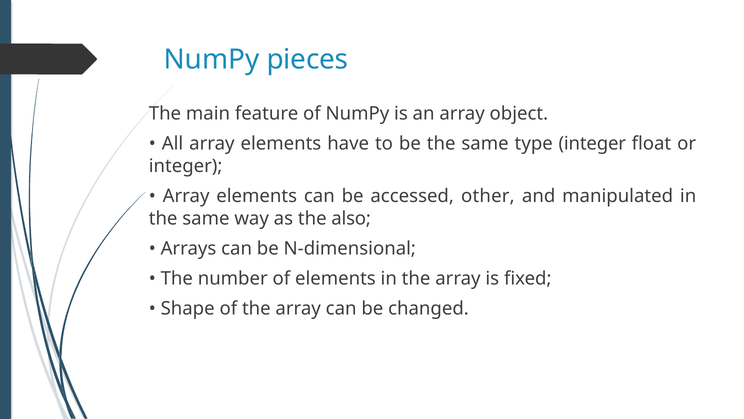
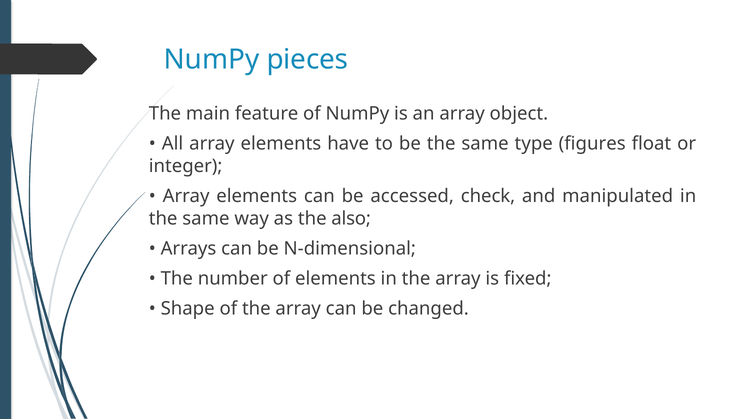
type integer: integer -> figures (592, 143)
other: other -> check (488, 196)
